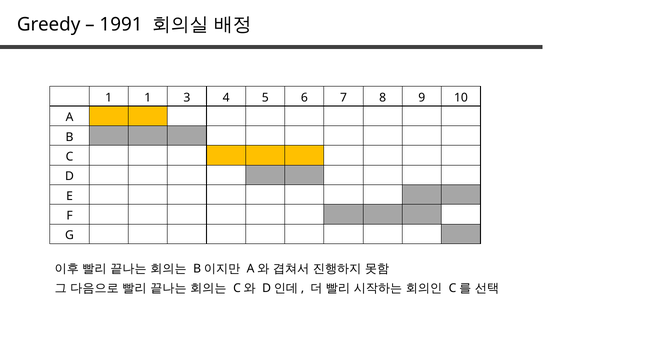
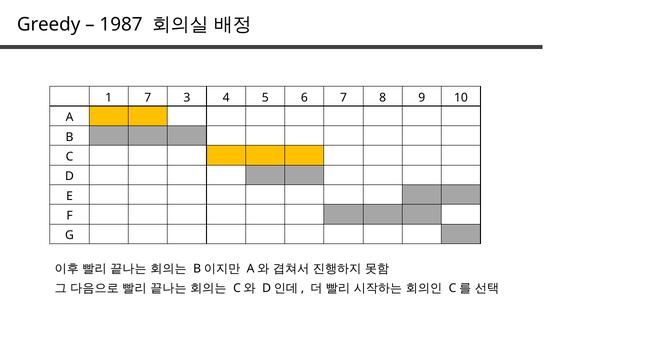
1991: 1991 -> 1987 (121, 24)
1 1: 1 -> 7 (148, 98)
